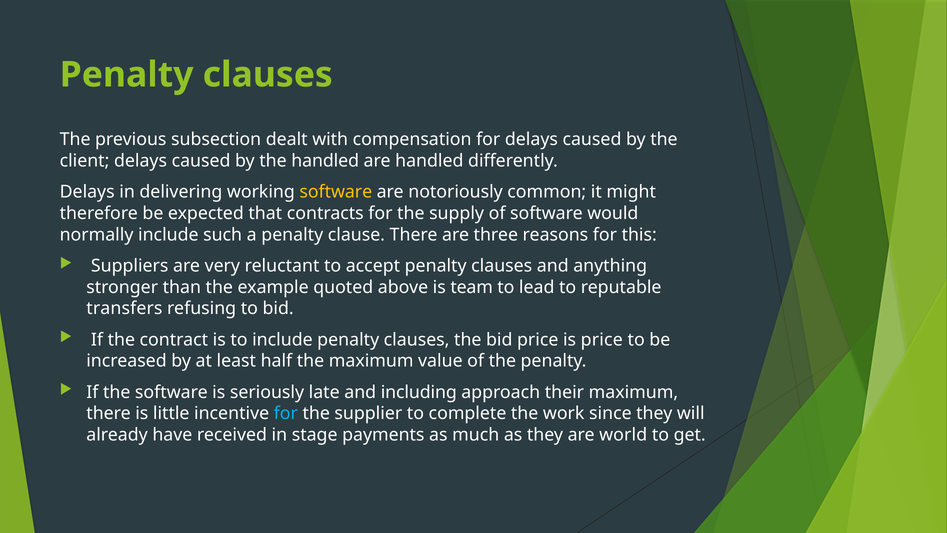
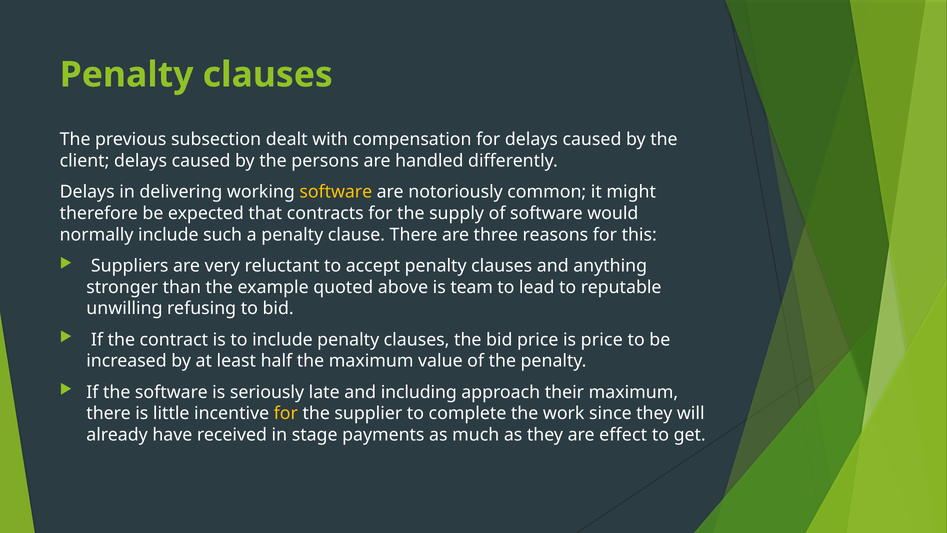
the handled: handled -> persons (325, 161)
transfers: transfers -> unwilling (124, 308)
for colour: light blue -> yellow (286, 413)
world: world -> effect (623, 435)
